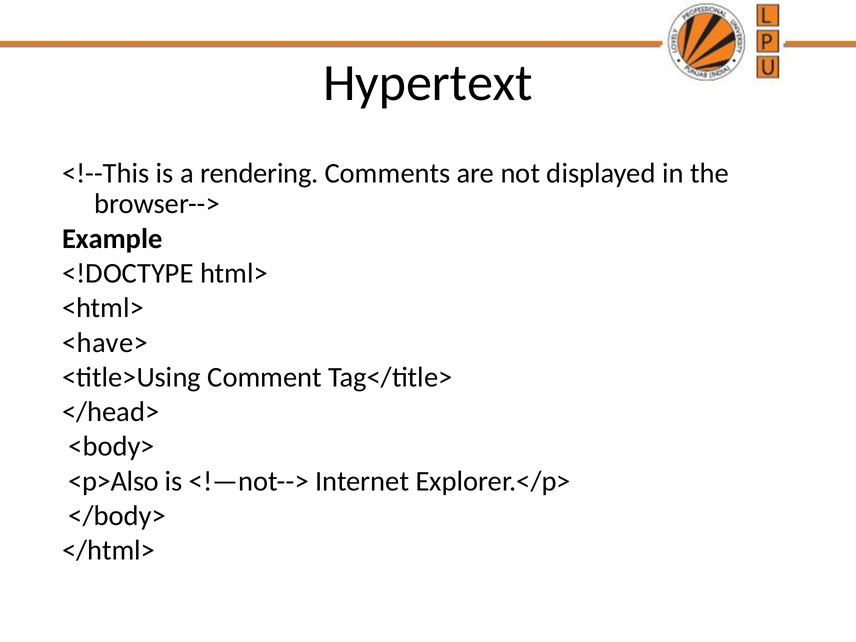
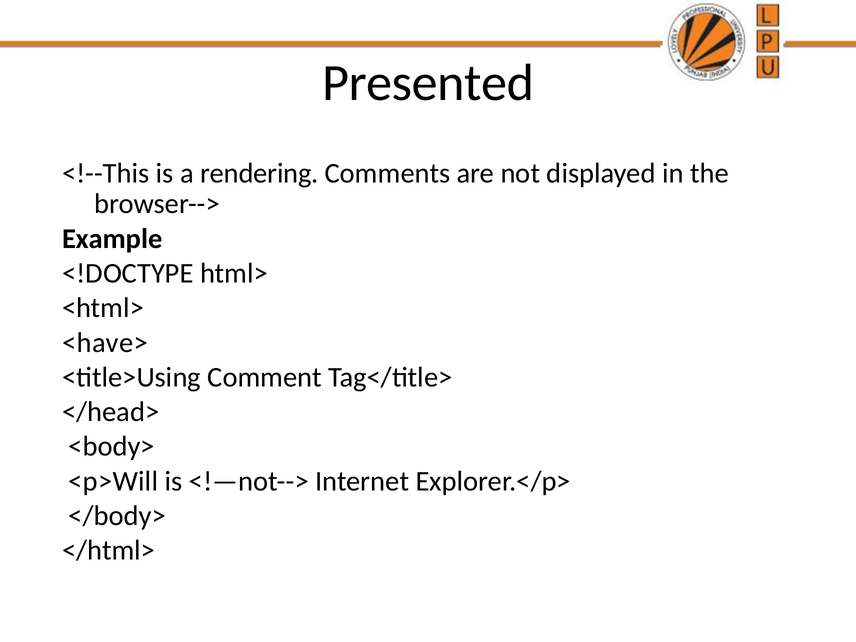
Hypertext: Hypertext -> Presented (428, 83)
<p>Also: <p>Also -> <p>Will (113, 481)
